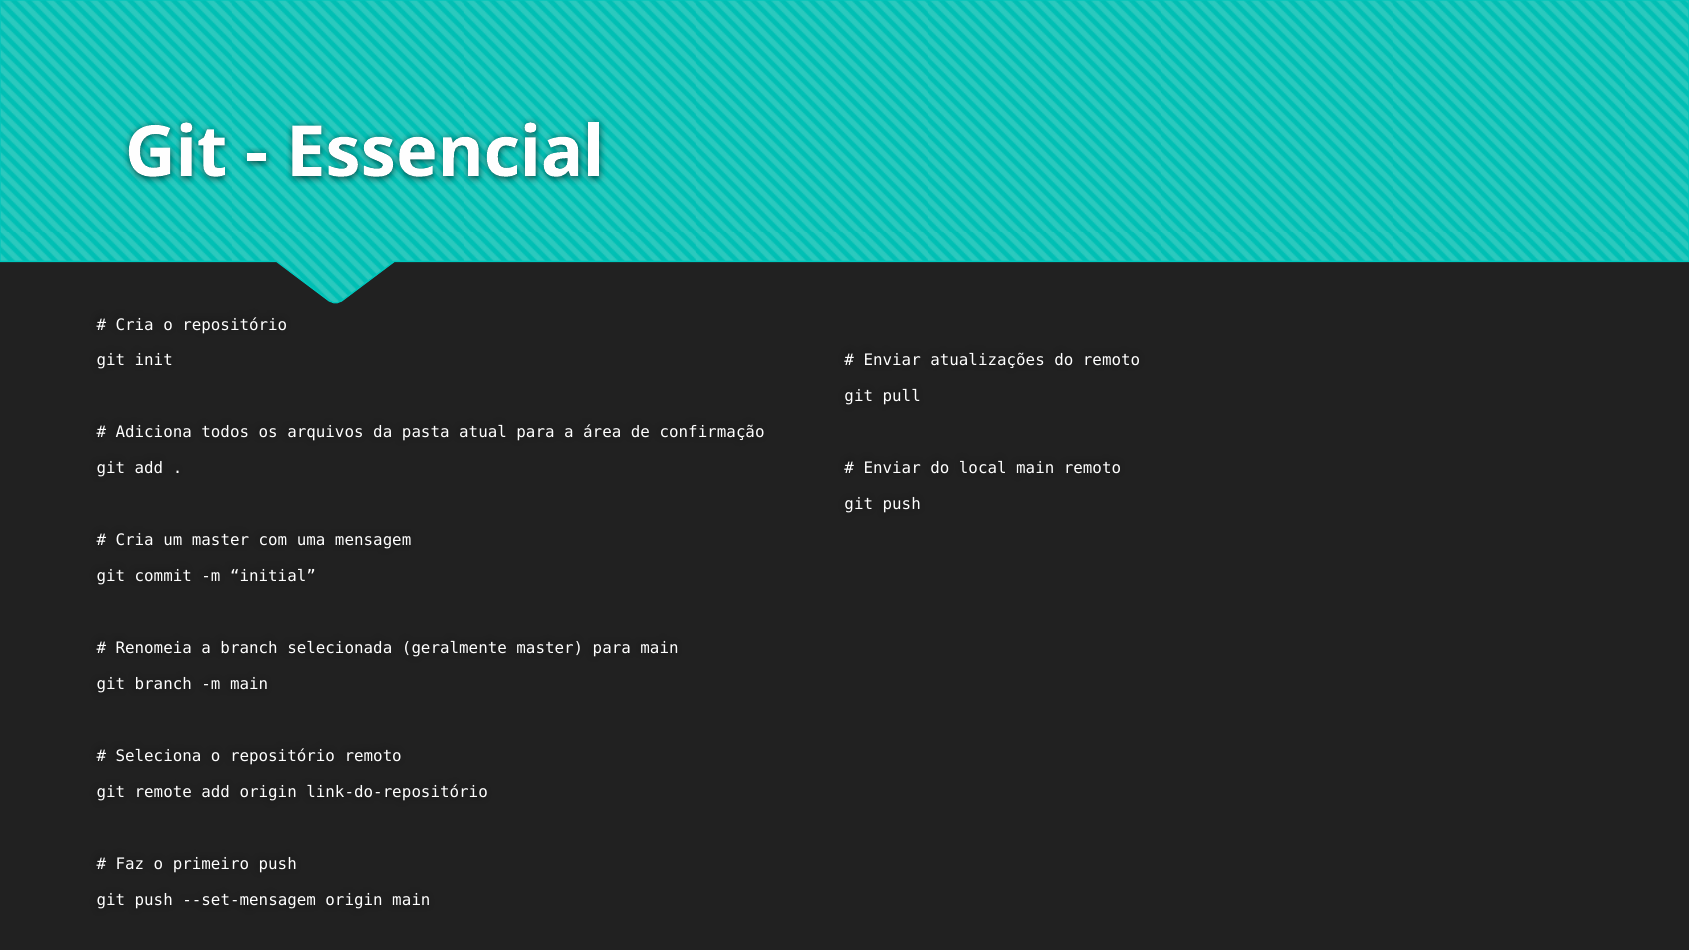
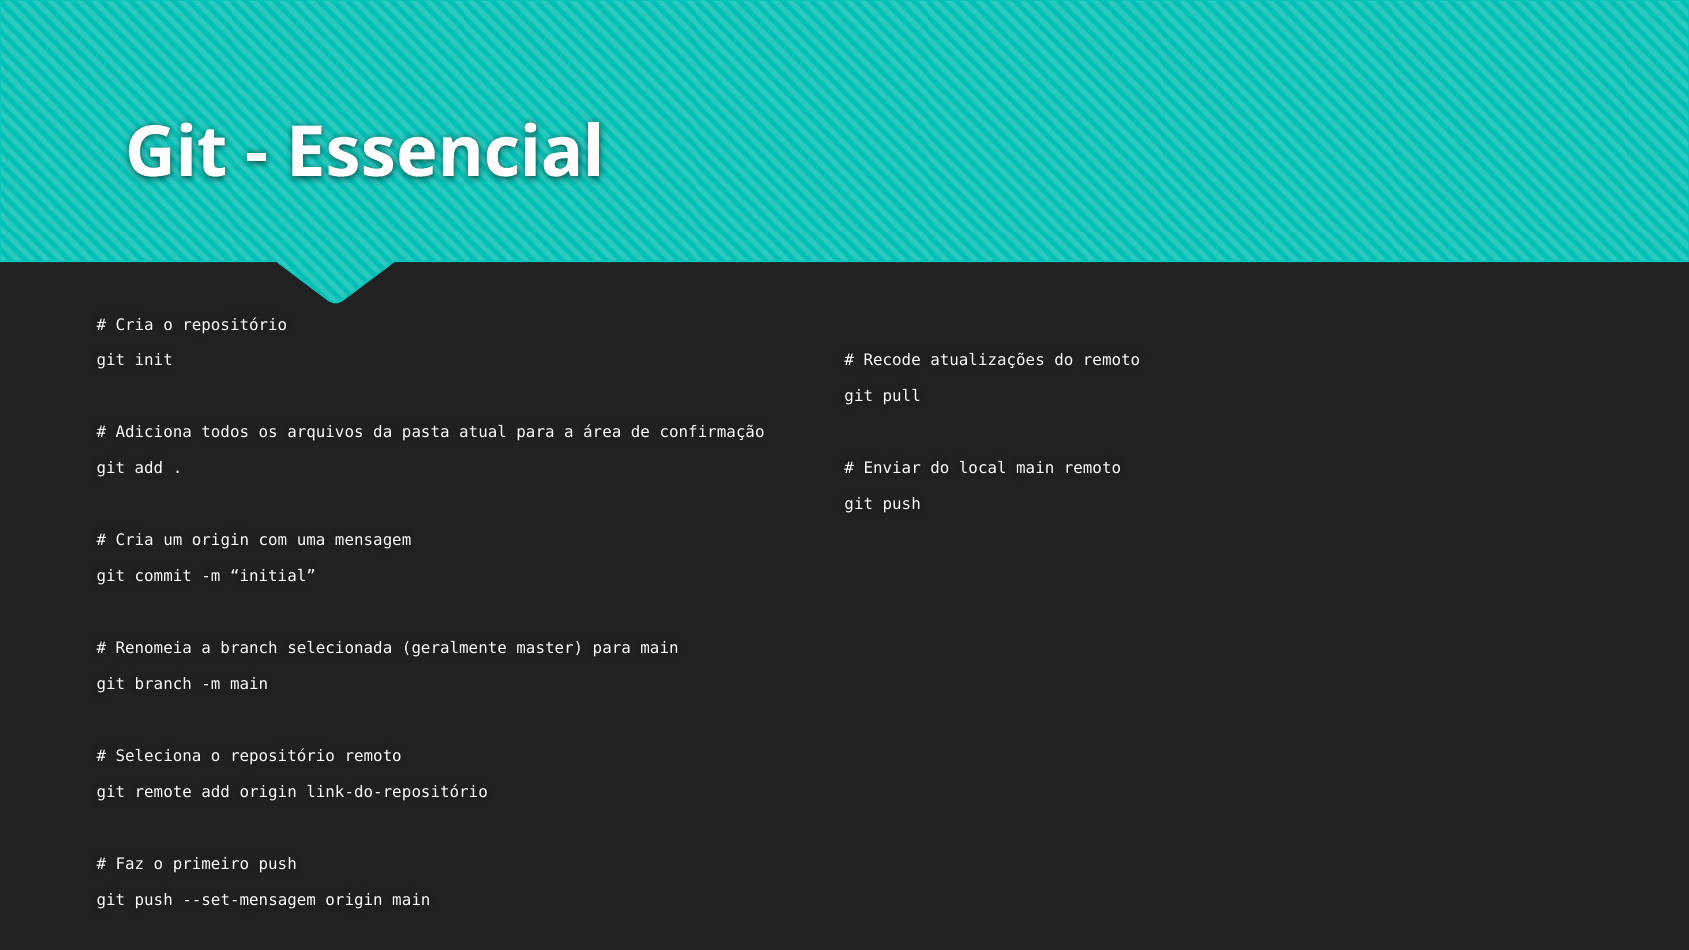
Enviar: Enviar -> Recode (892, 361)
um master: master -> origin (220, 541)
